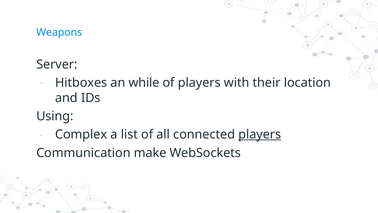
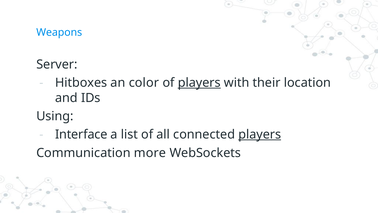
while: while -> color (144, 83)
players underline: none -> present (199, 83)
Complex: Complex -> Interface (81, 134)
make: make -> more (150, 153)
